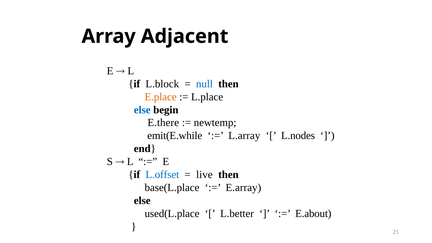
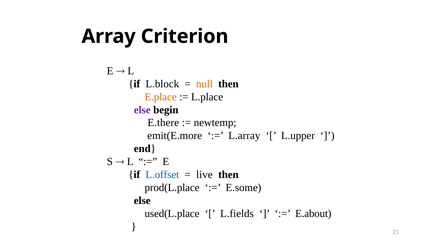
Adjacent: Adjacent -> Criterion (185, 36)
null colour: blue -> orange (204, 84)
else colour: blue -> purple (142, 110)
emit(E.while: emit(E.while -> emit(E.more (175, 136)
L.nodes: L.nodes -> L.upper (298, 136)
base(L.place: base(L.place -> prod(L.place (172, 188)
E.array: E.array -> E.some (243, 188)
L.better: L.better -> L.fields (237, 213)
